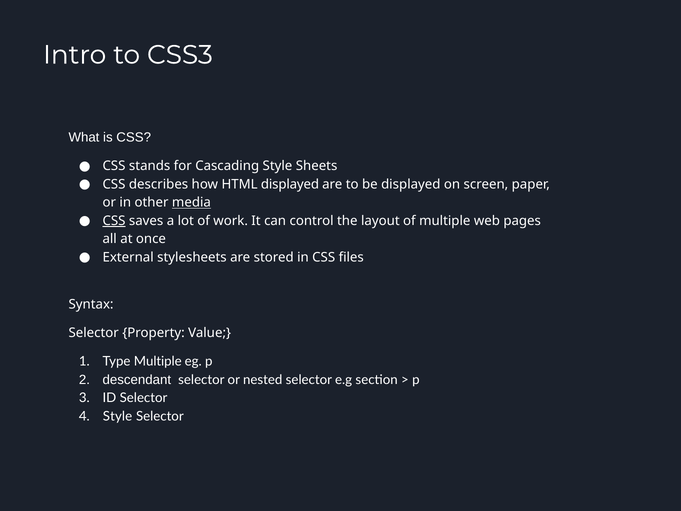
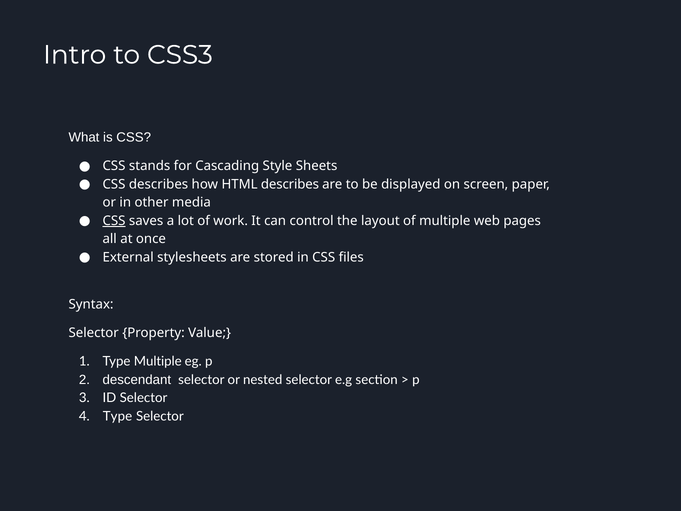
HTML displayed: displayed -> describes (290, 184)
media underline: present -> none (191, 202)
Style: Style -> Type (118, 416)
